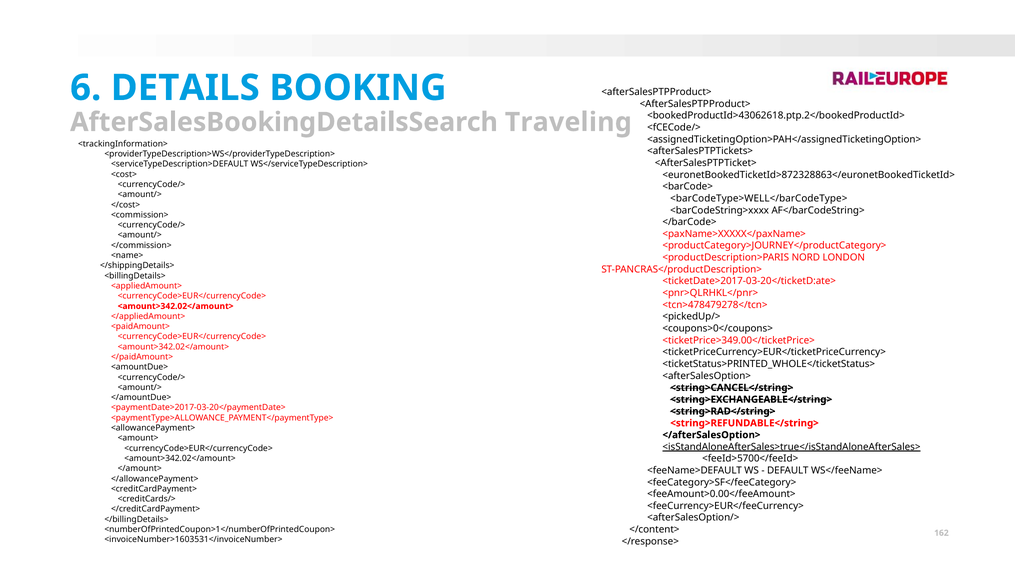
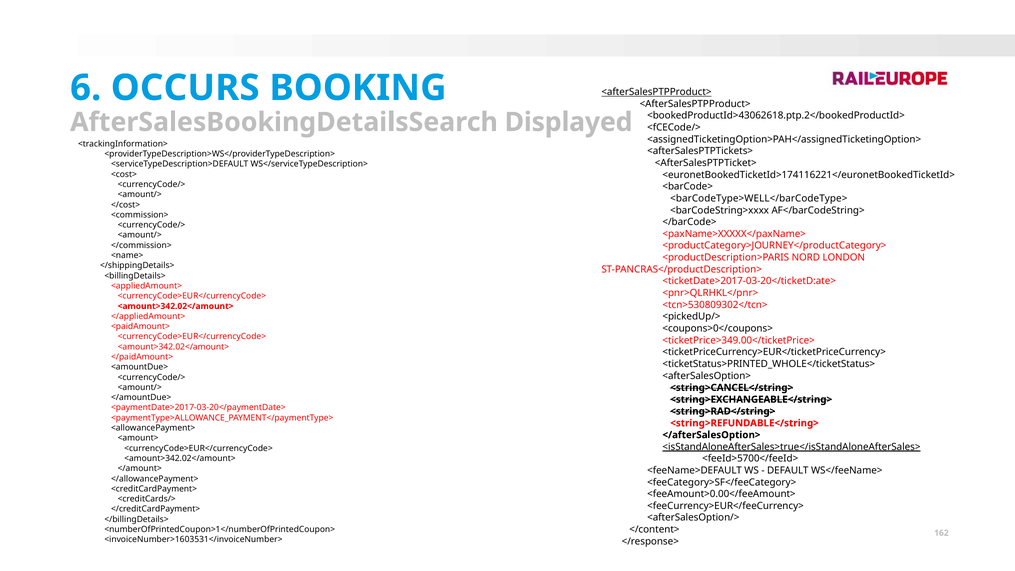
DETAILS: DETAILS -> OCCURS (185, 88)
<afterSalesPTPProduct> underline: none -> present (656, 92)
Traveling: Traveling -> Displayed (569, 122)
<euronetBookedTicketId>872328863</euronetBookedTicketId>: <euronetBookedTicketId>872328863</euronetBookedTicketId> -> <euronetBookedTicketId>174116221</euronetBookedTicketId> (809, 175)
<tcn>478479278</tcn>: <tcn>478479278</tcn> -> <tcn>530809302</tcn> (715, 305)
